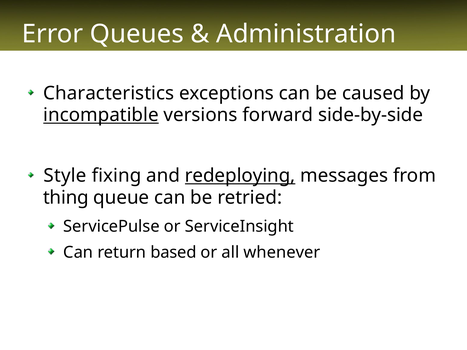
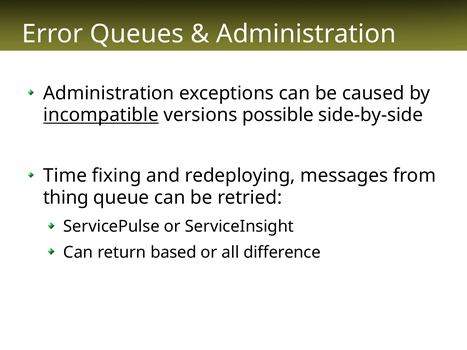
Characteristics: Characteristics -> Administration (109, 93)
forward: forward -> possible (278, 115)
Style: Style -> Time (65, 176)
redeploying underline: present -> none (240, 176)
whenever: whenever -> difference (282, 252)
